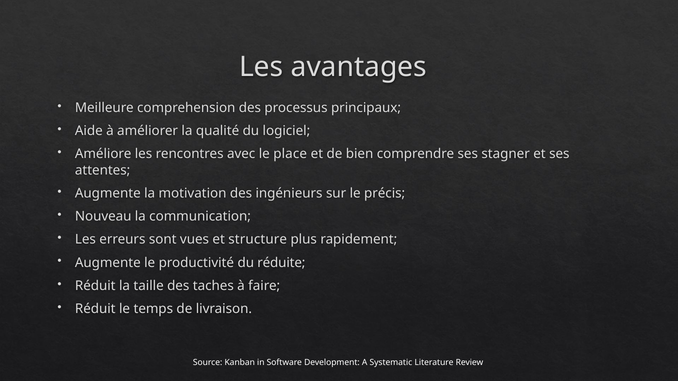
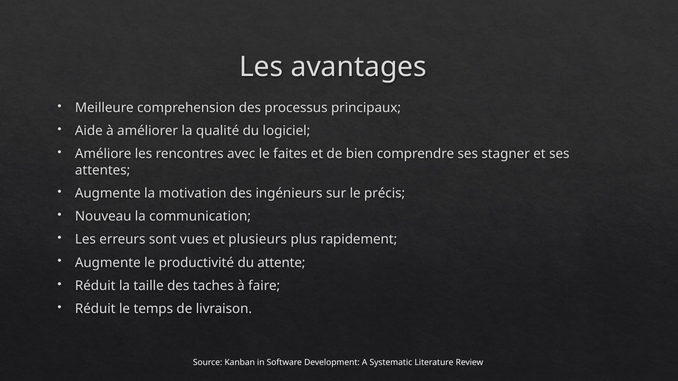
place: place -> faites (290, 154)
structure: structure -> plusieurs (258, 240)
réduite: réduite -> attente (281, 263)
